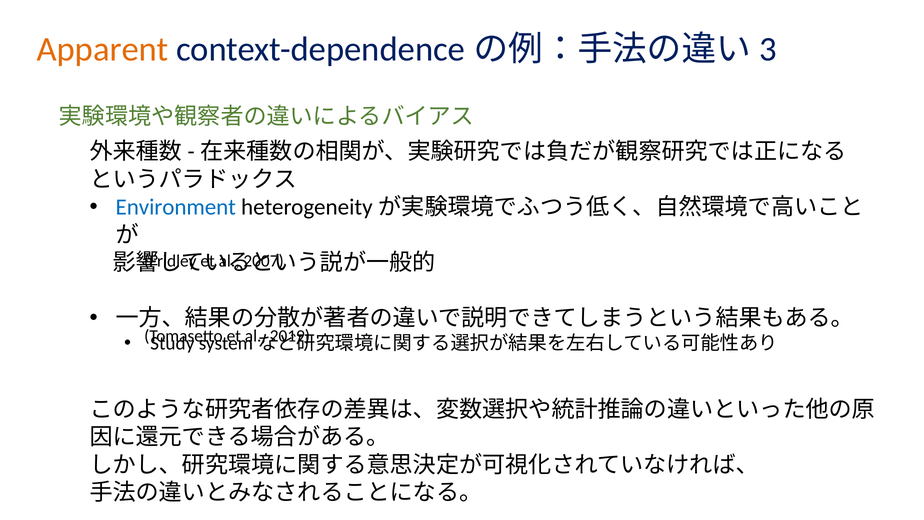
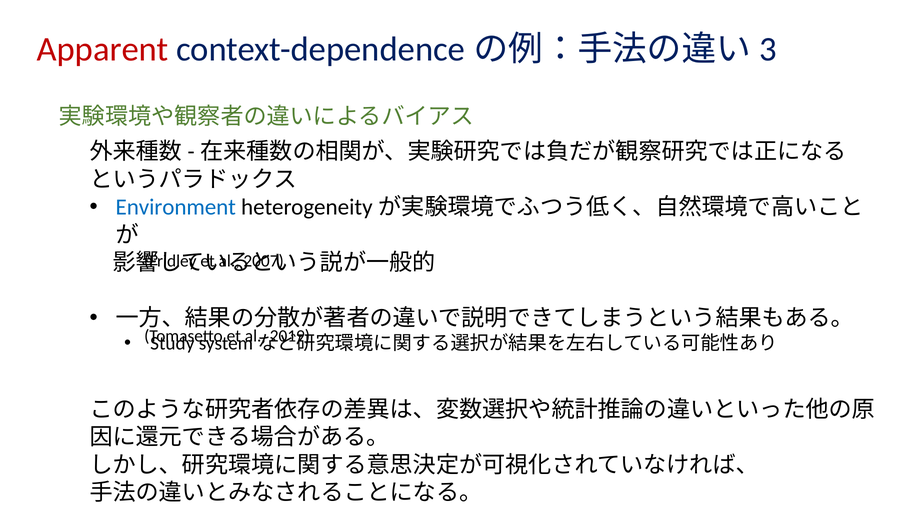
Apparent colour: orange -> red (103, 49)
